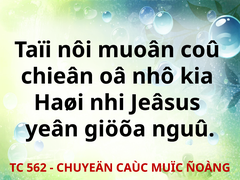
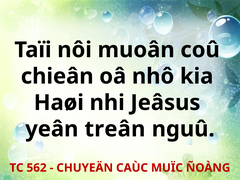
giöõa: giöõa -> treân (115, 129)
